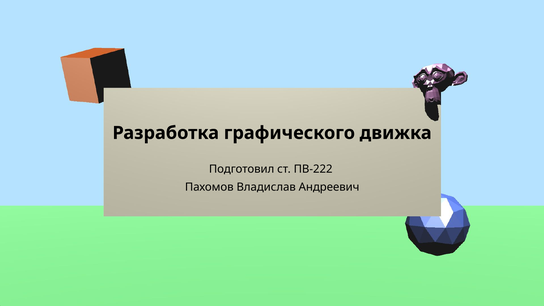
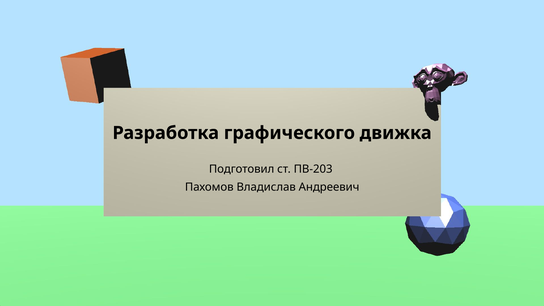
ПВ-222: ПВ-222 -> ПВ-203 (313, 169)
